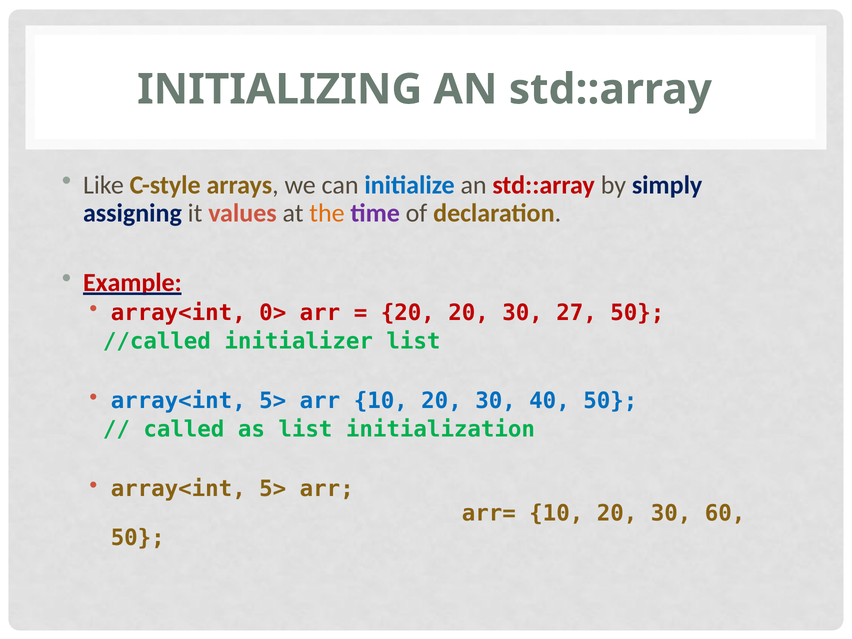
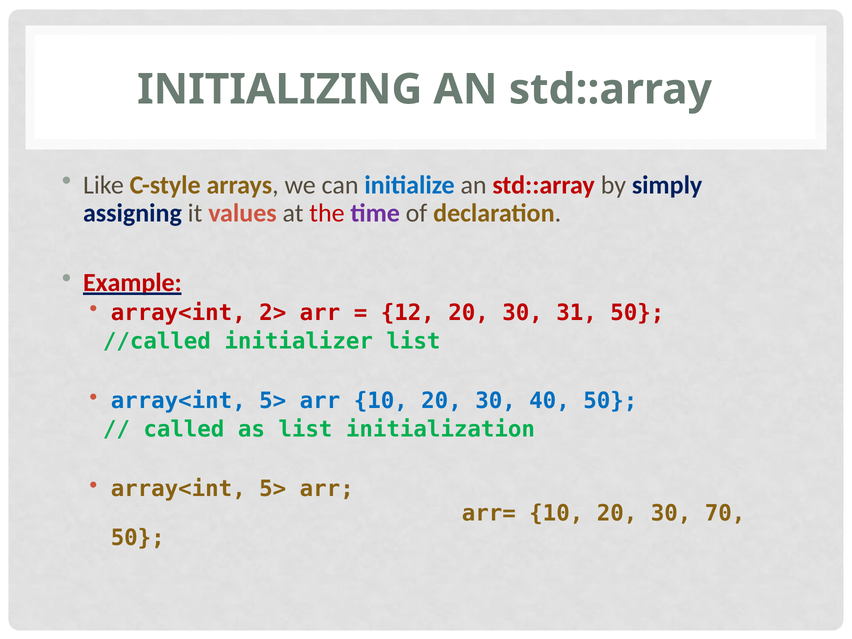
the colour: orange -> red (327, 213)
0>: 0> -> 2> (273, 313)
20: 20 -> 12 (408, 313)
27: 27 -> 31 (577, 313)
60: 60 -> 70 (725, 513)
